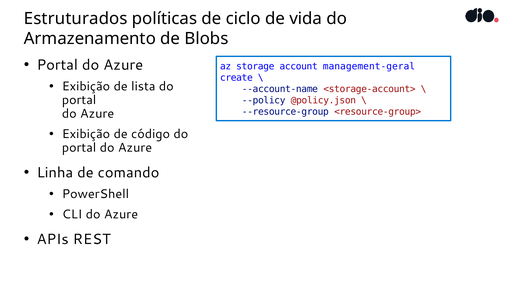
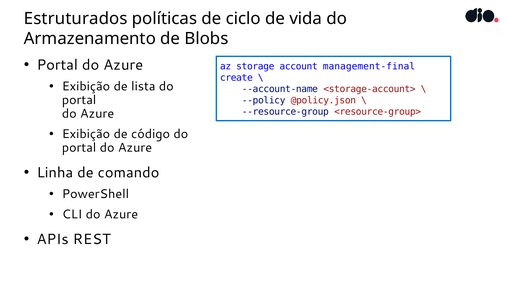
management-geral: management-geral -> management-final (369, 66)
